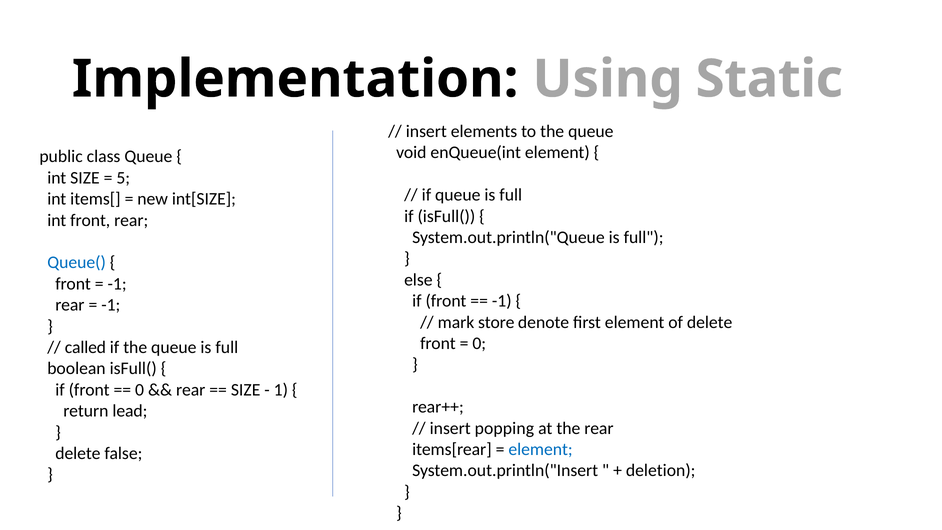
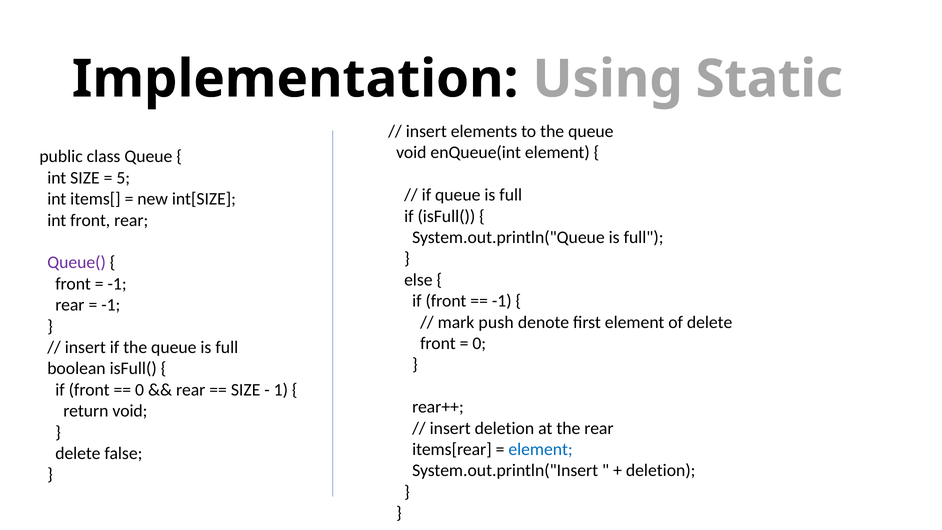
Queue( colour: blue -> purple (77, 263)
store: store -> push (496, 322)
called: called -> insert (85, 347)
return lead: lead -> void (130, 411)
insert popping: popping -> deletion (504, 428)
